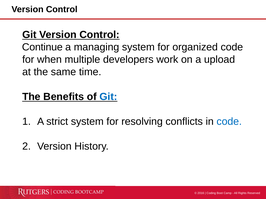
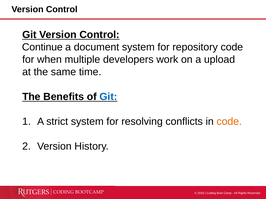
managing: managing -> document (96, 47)
organized: organized -> repository (195, 47)
code colour: blue -> orange (229, 122)
